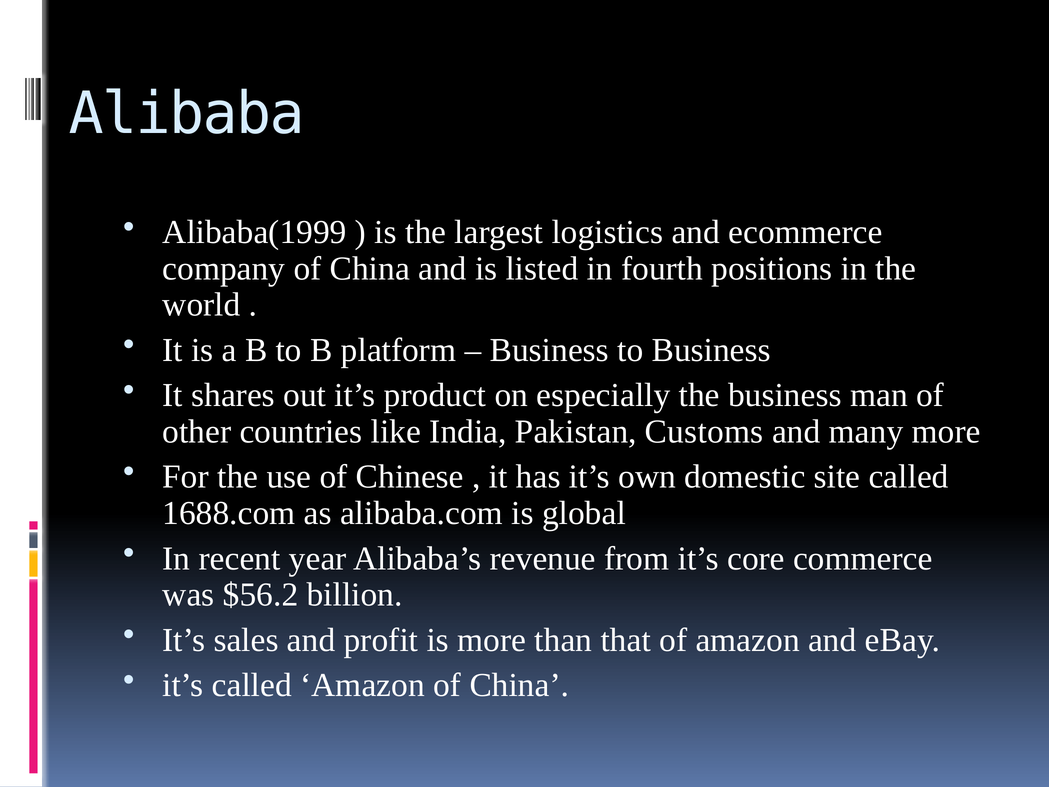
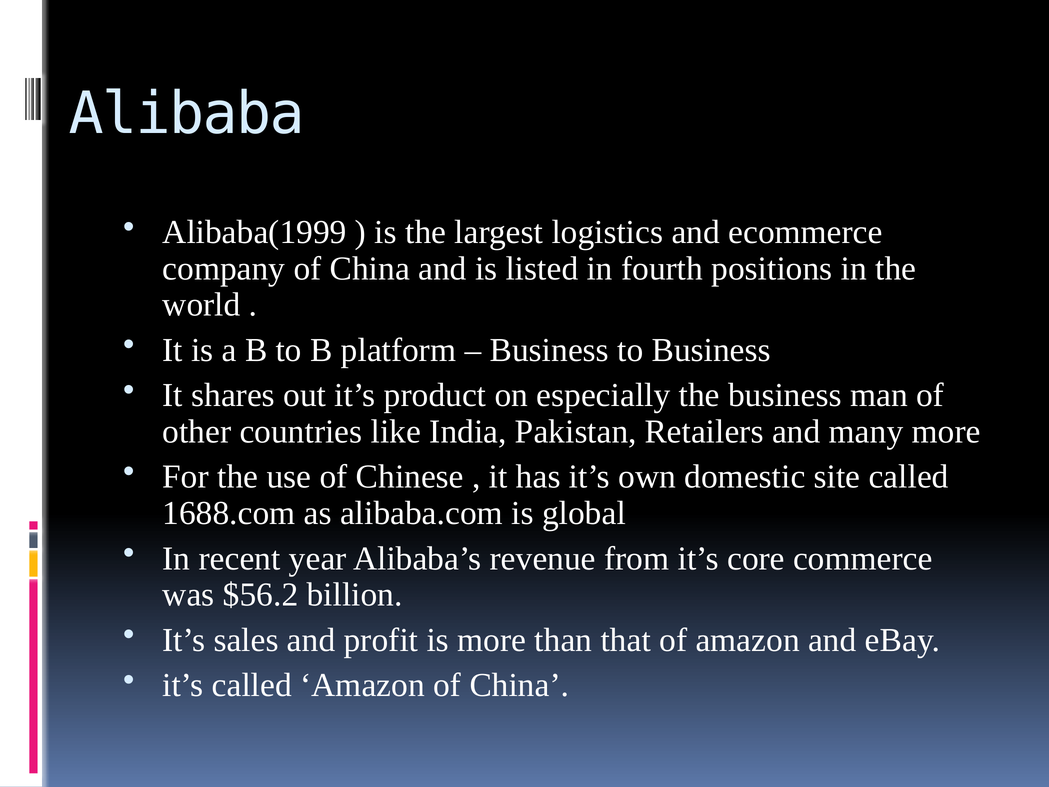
Customs: Customs -> Retailers (704, 431)
